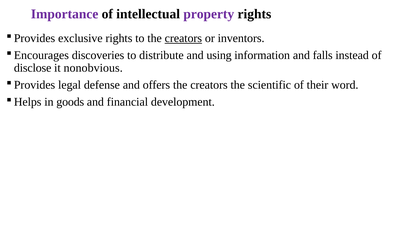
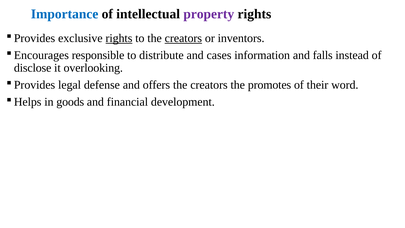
Importance colour: purple -> blue (65, 14)
rights underline: none -> present (119, 38)
discoveries: discoveries -> responsible (98, 55)
using: using -> cases (219, 55)
nonobvious: nonobvious -> overlooking (93, 68)
scientific: scientific -> promotes (270, 85)
